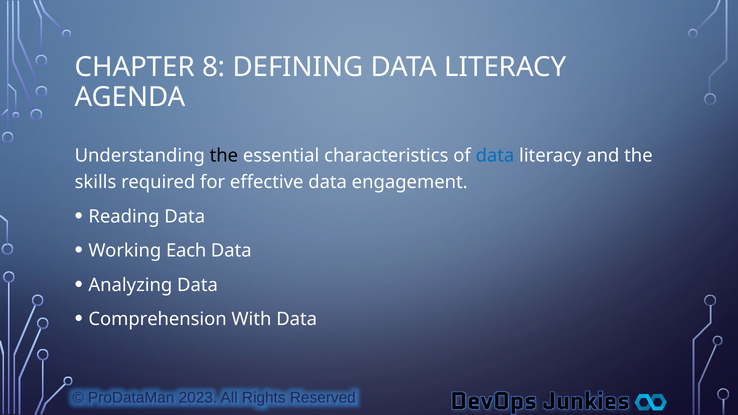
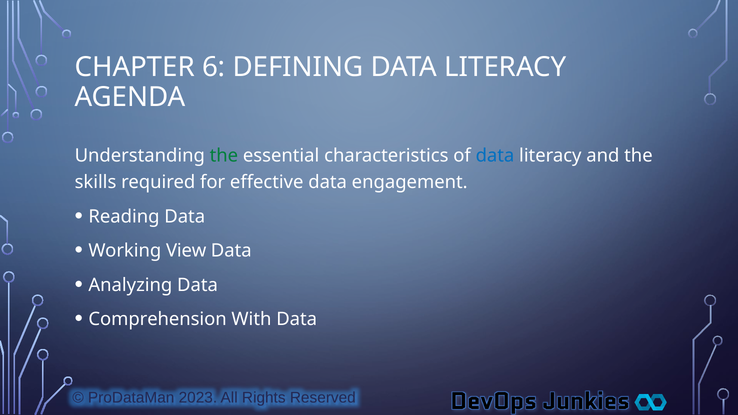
8: 8 -> 6 (214, 67)
the colour: black -> green (224, 156)
Each: Each -> View (186, 251)
